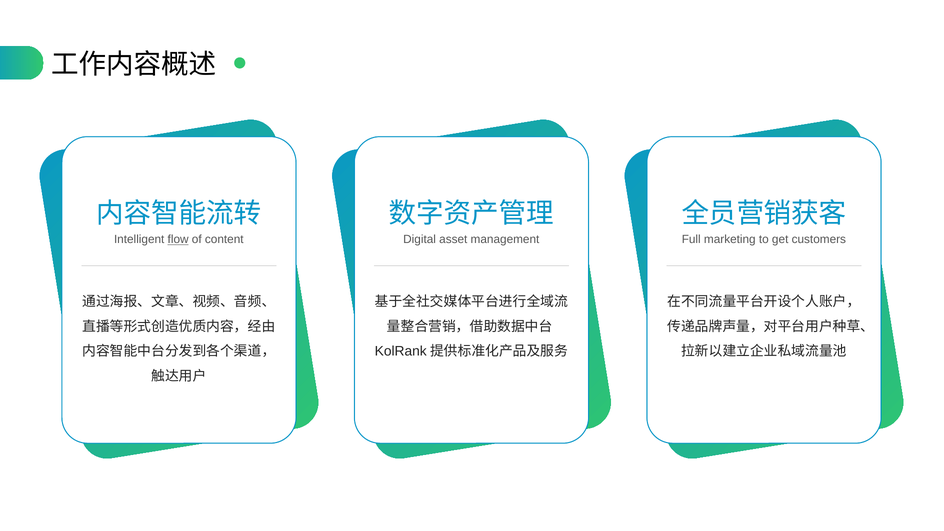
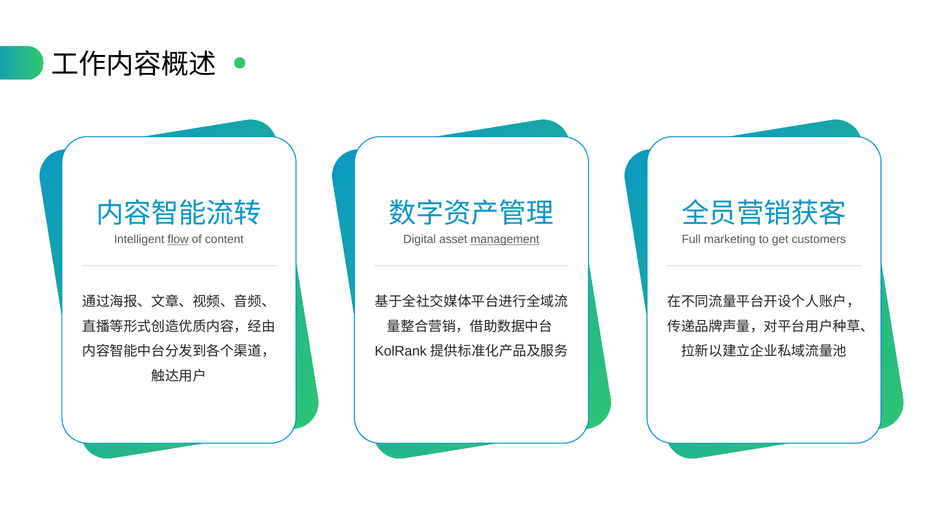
management underline: none -> present (505, 240)
